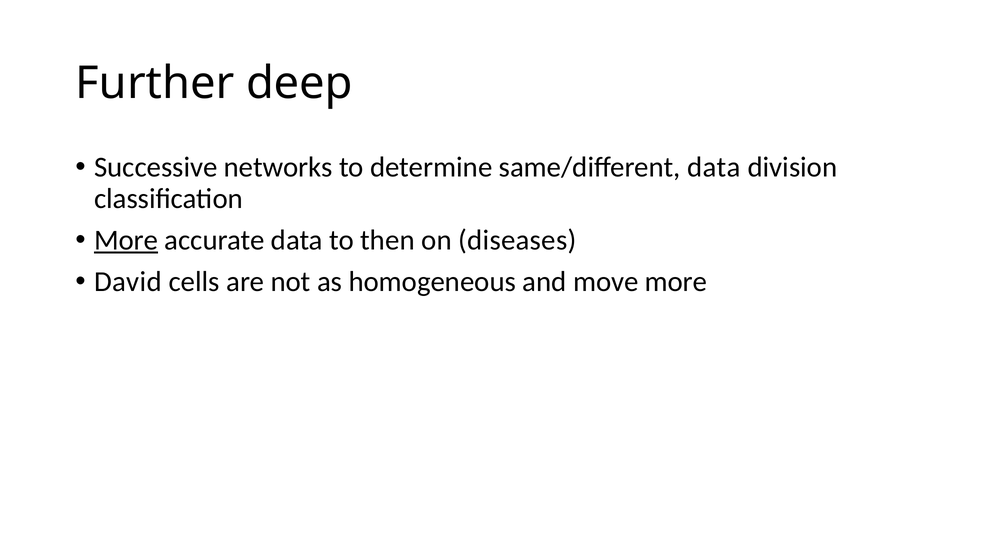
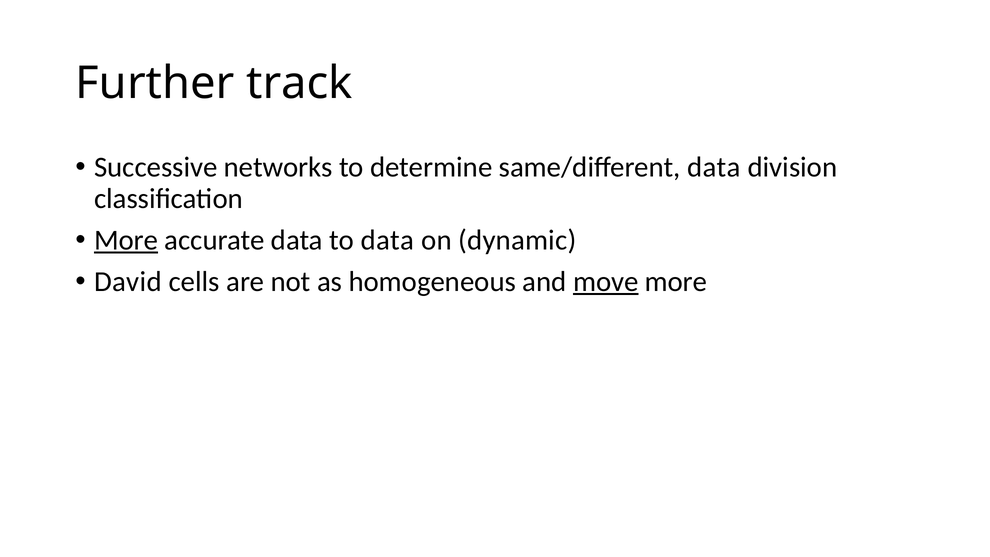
deep: deep -> track (299, 83)
to then: then -> data (387, 240)
diseases: diseases -> dynamic (517, 240)
move underline: none -> present (606, 282)
